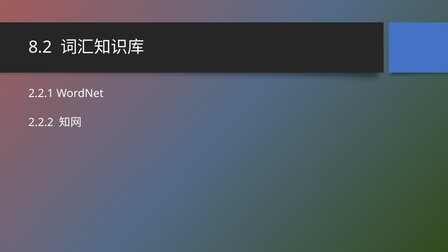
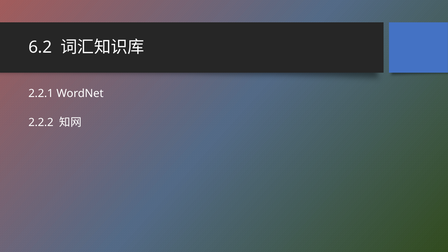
8.2: 8.2 -> 6.2 (40, 47)
